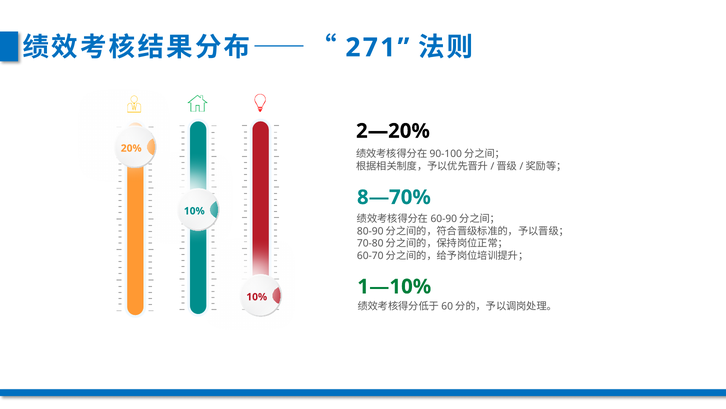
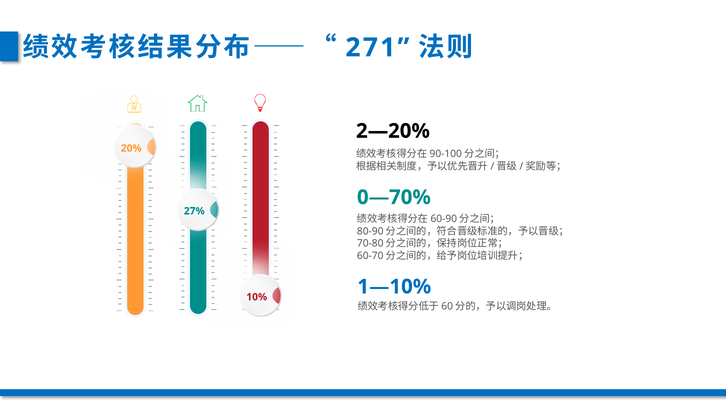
8—70%: 8—70% -> 0—70% (394, 197)
10%: 10% -> 27% (194, 211)
1—10% colour: green -> blue (394, 286)
